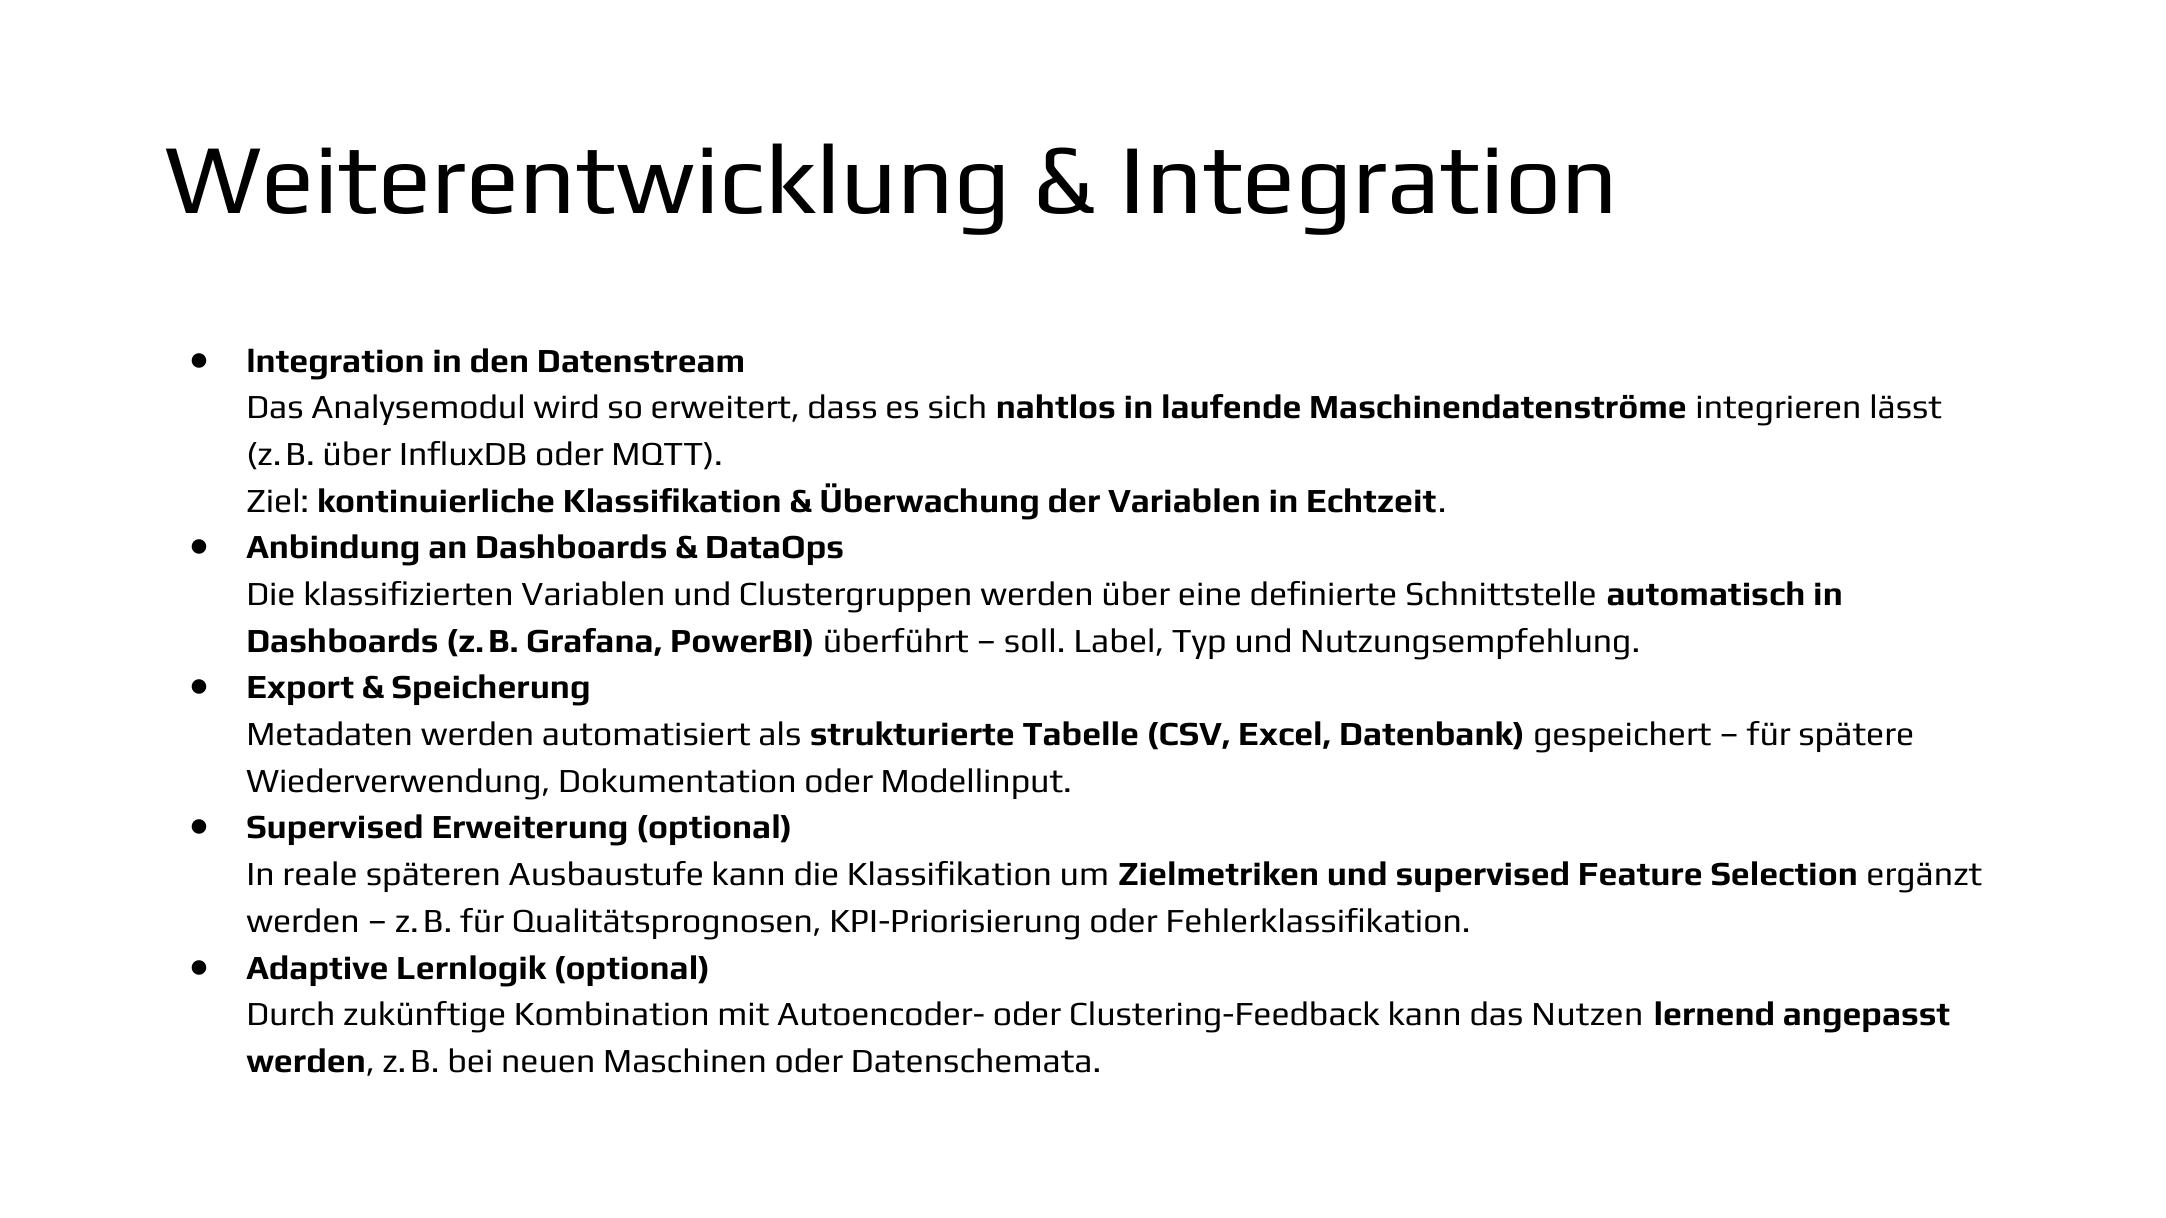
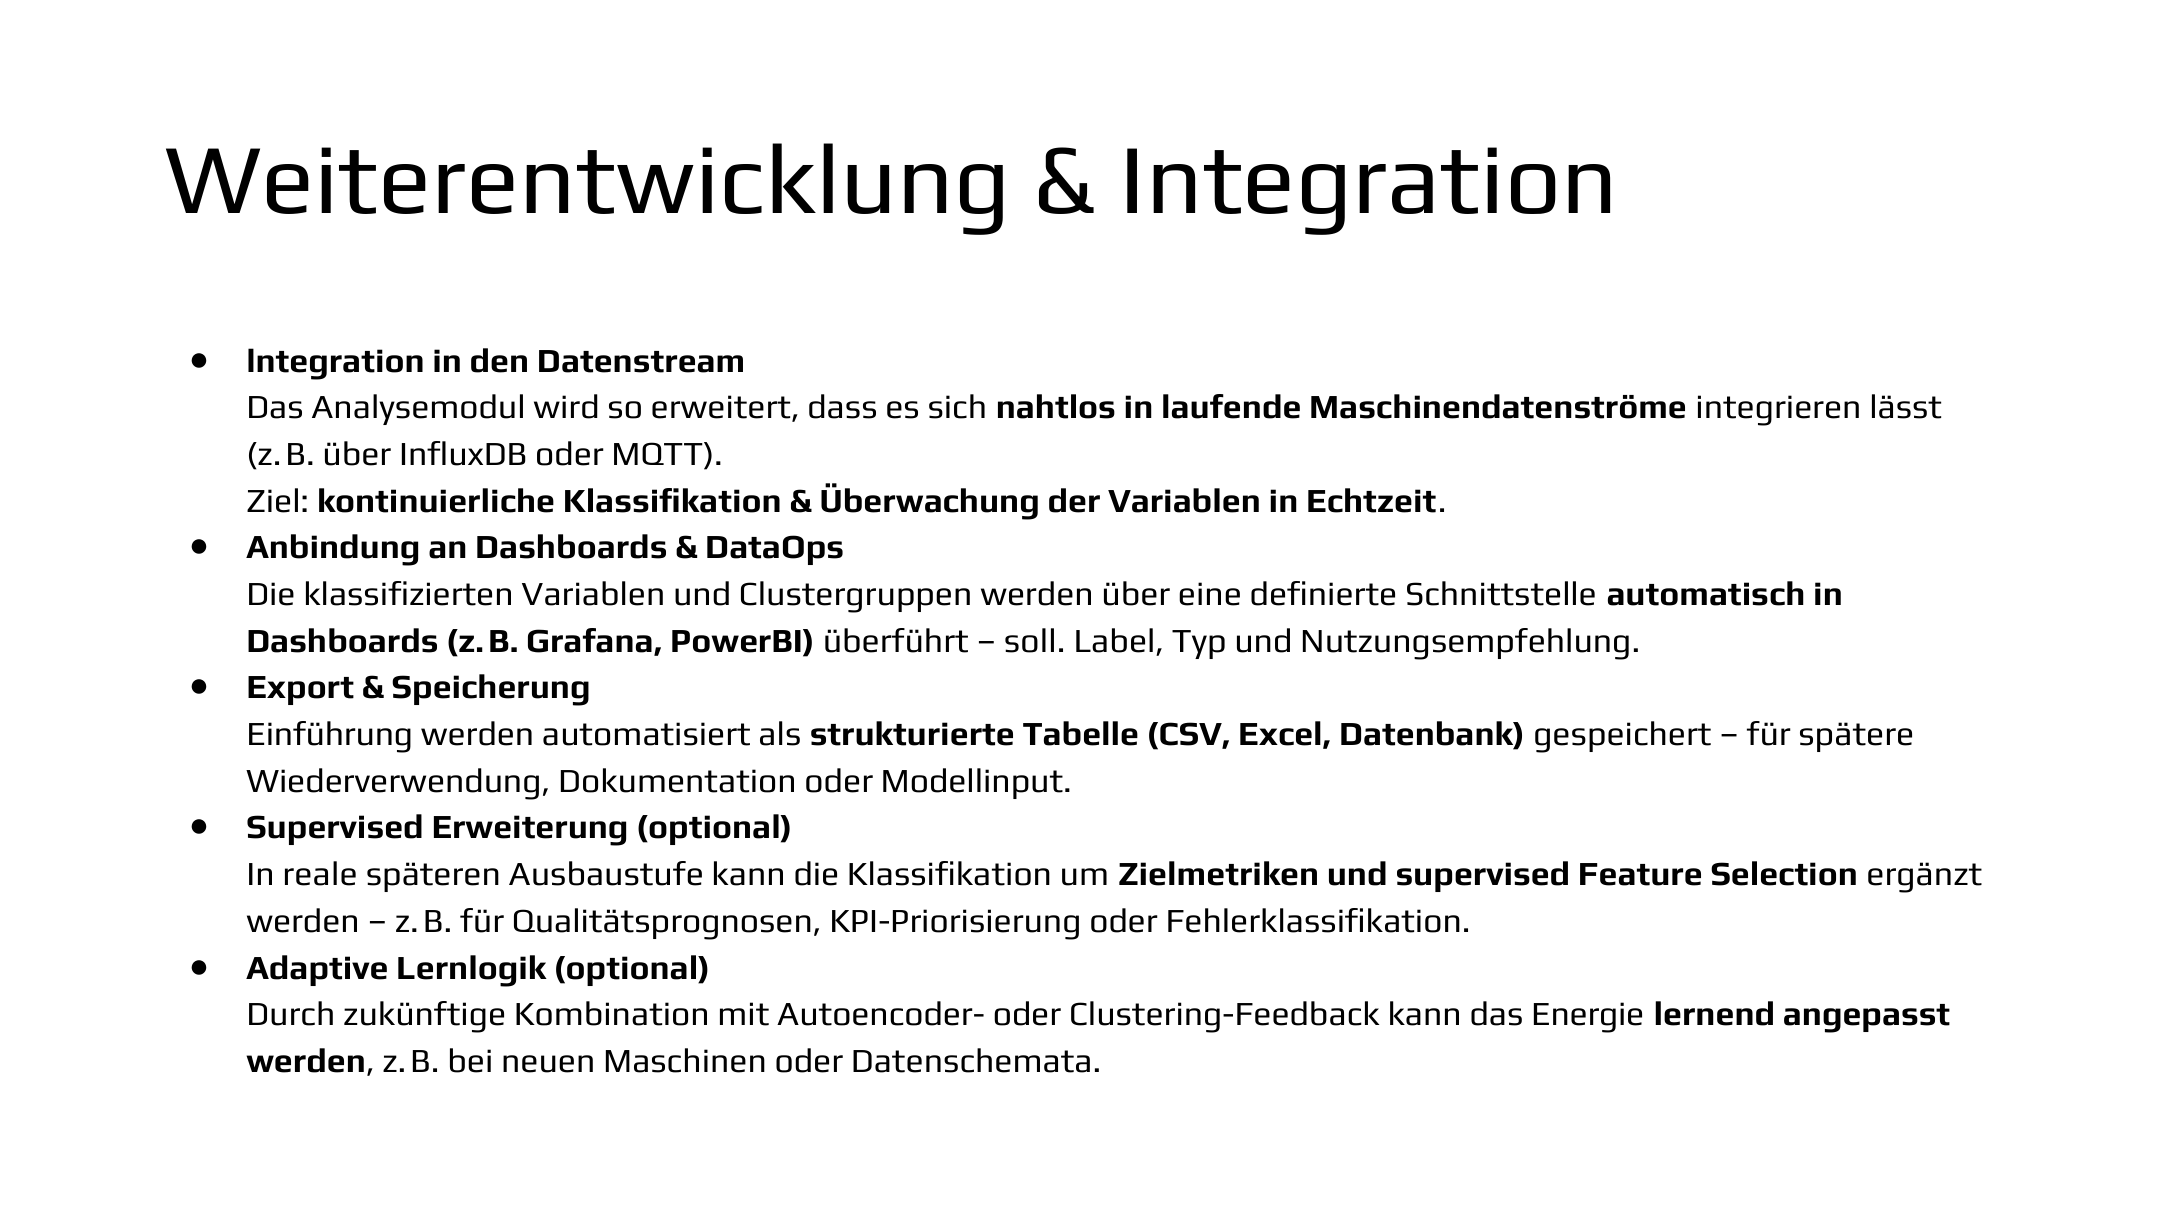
Metadaten: Metadaten -> Einführung (330, 735)
Nutzen: Nutzen -> Energie (1588, 1015)
